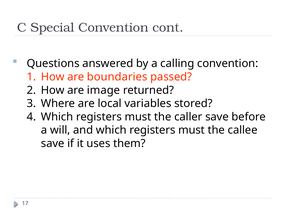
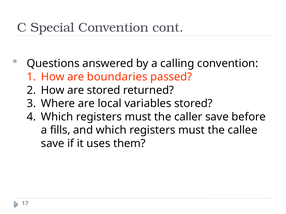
are image: image -> stored (104, 90)
will: will -> fills (60, 130)
